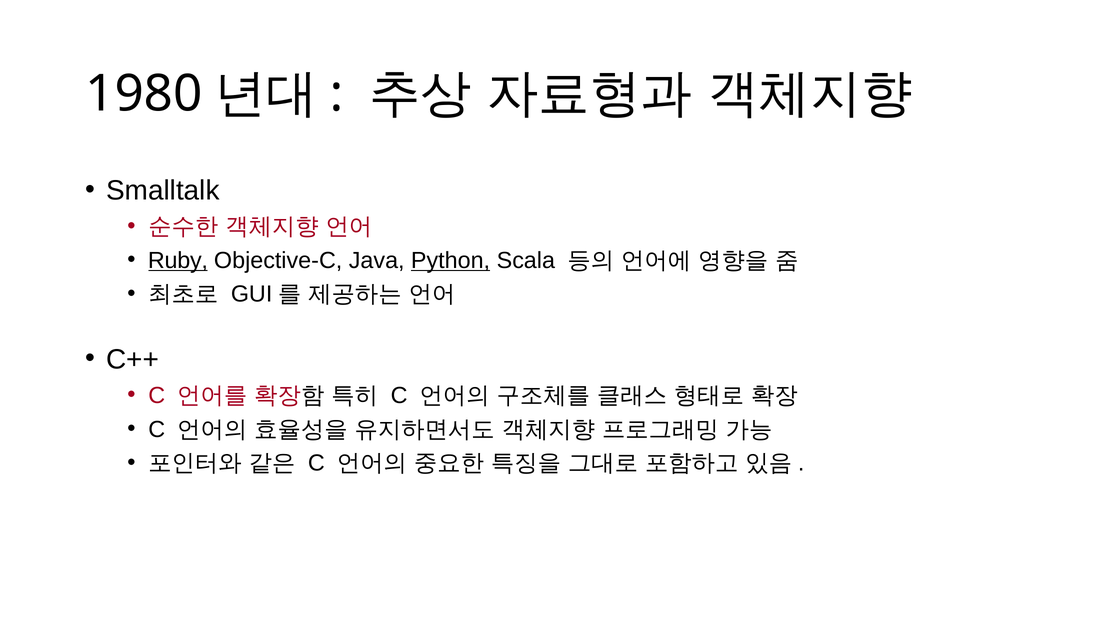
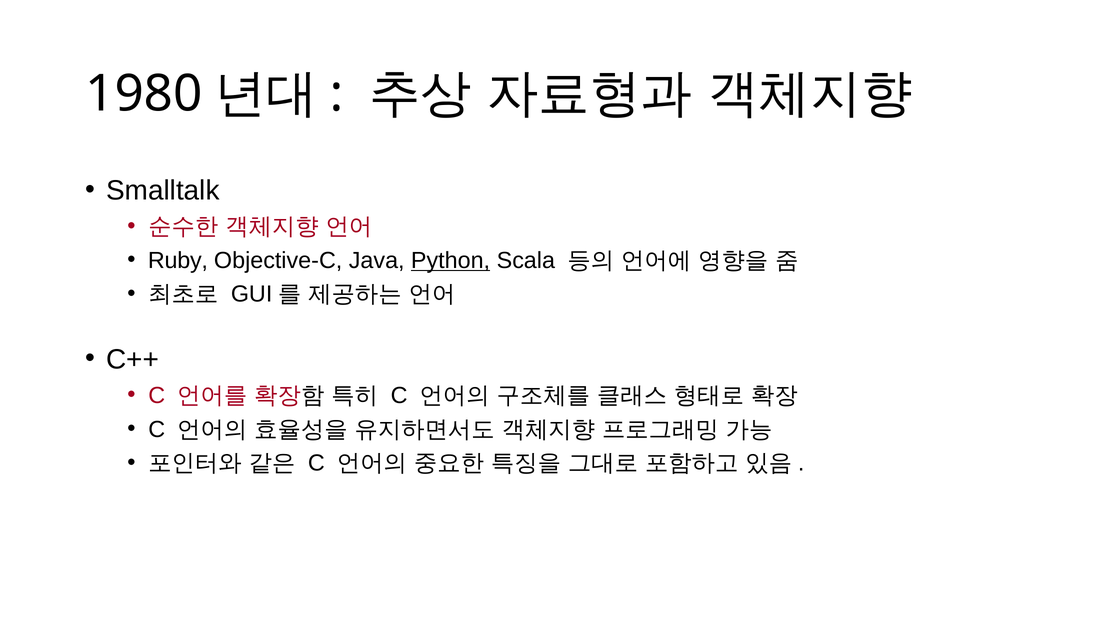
Ruby underline: present -> none (178, 261)
